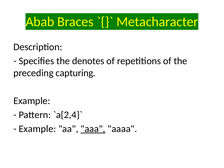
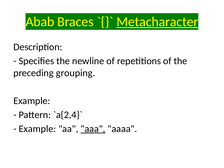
Metacharacter underline: none -> present (157, 22)
denotes: denotes -> newline (88, 61)
capturing: capturing -> grouping (76, 73)
